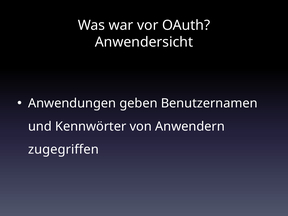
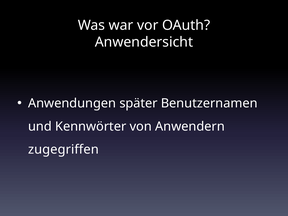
geben: geben -> später (138, 103)
